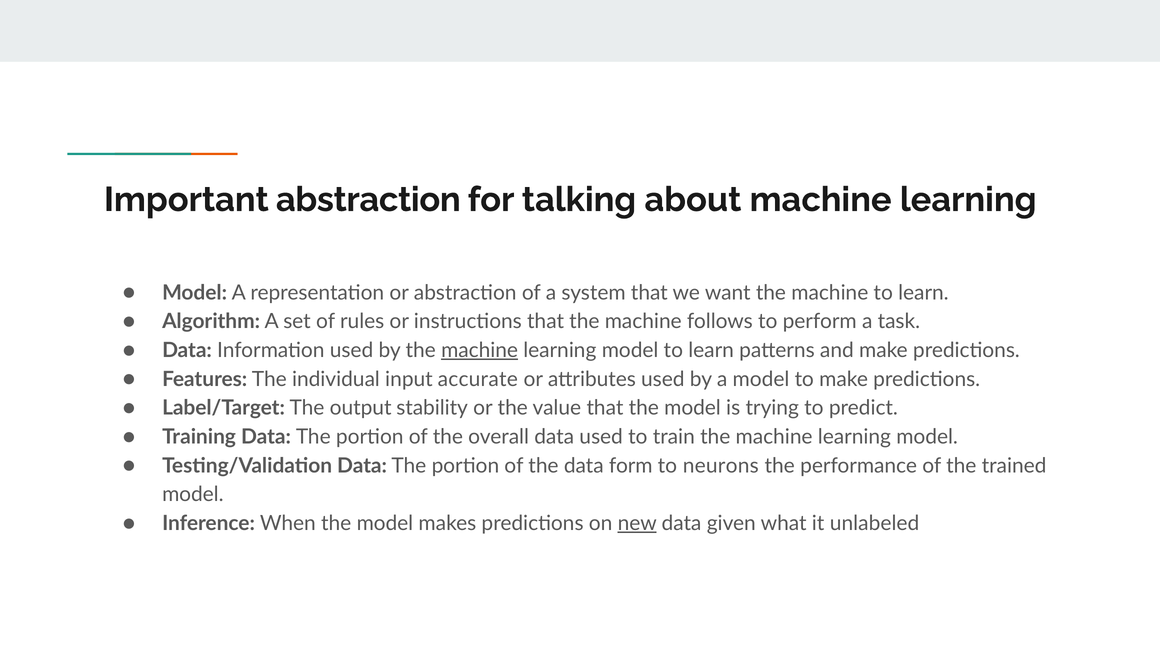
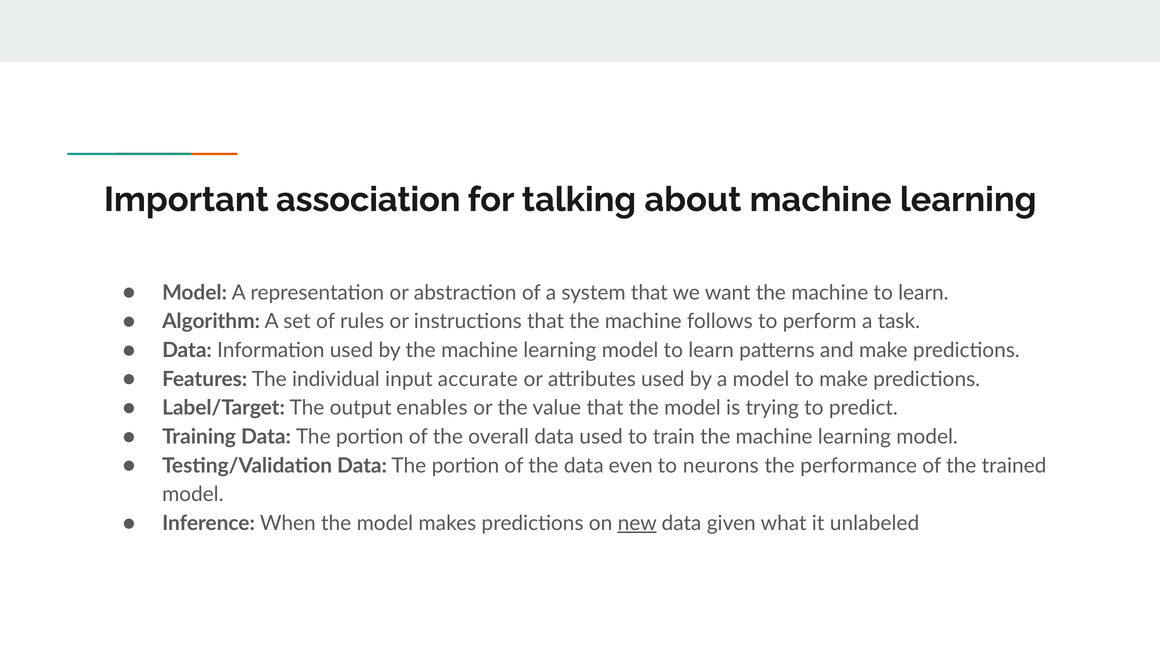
Important abstraction: abstraction -> association (368, 200)
machine underline: present -> none (480, 351)
stability: stability -> enables (432, 408)
form: form -> even (631, 466)
